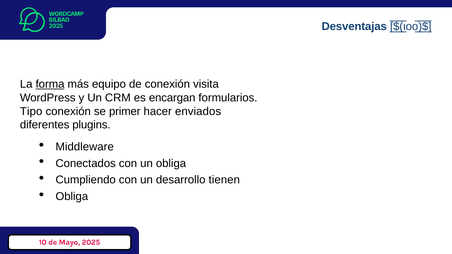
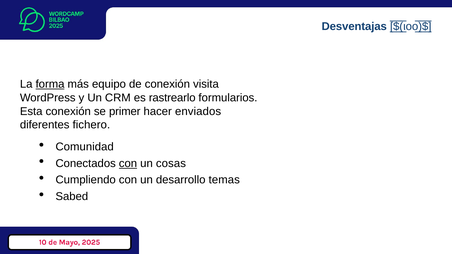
encargan: encargan -> rastrearlo (172, 98)
Tipo: Tipo -> Esta (31, 111)
plugins: plugins -> fichero (91, 125)
Middleware: Middleware -> Comunidad (85, 147)
con underline: none -> present (128, 164)
un obliga: obliga -> cosas (171, 164)
tienen: tienen -> temas (224, 180)
Obliga: Obliga -> Sabed (72, 197)
